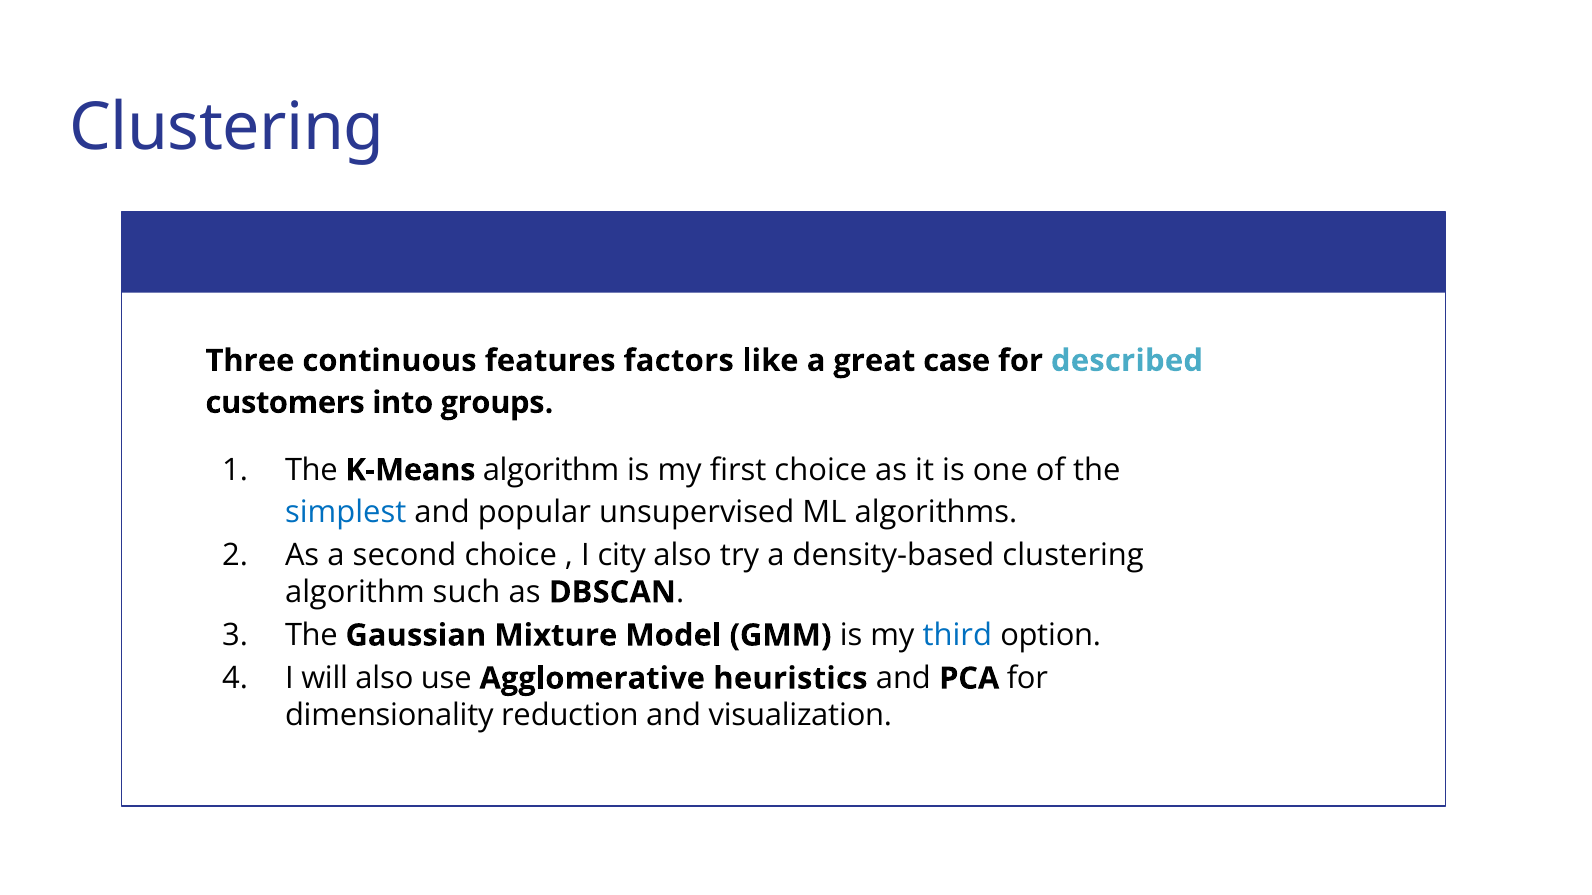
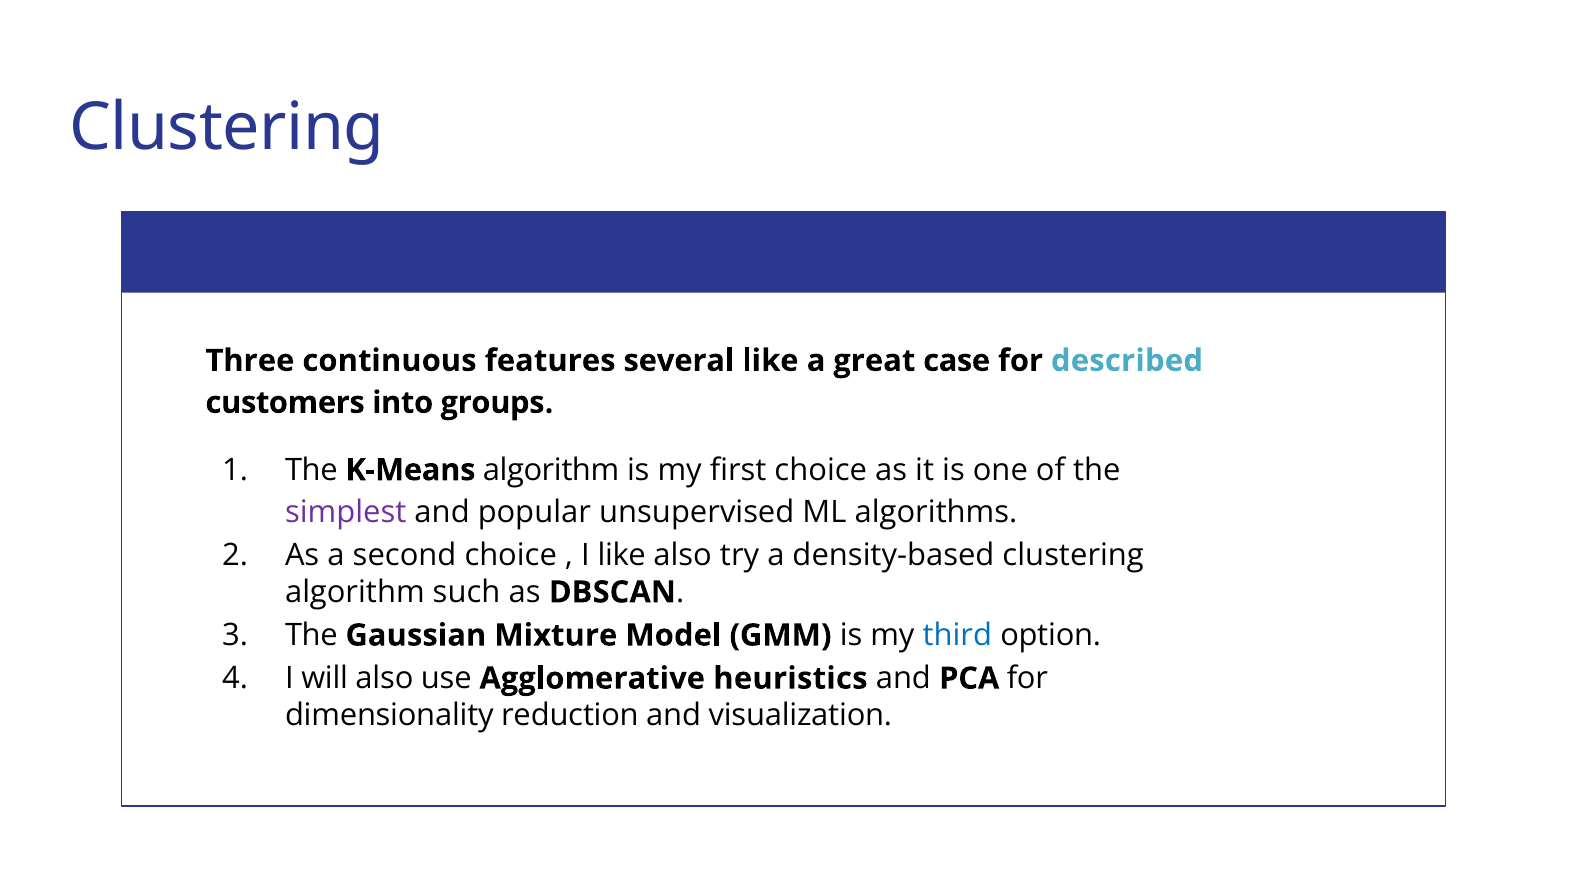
factors: factors -> several (679, 361)
simplest colour: blue -> purple (346, 512)
I city: city -> like (622, 555)
